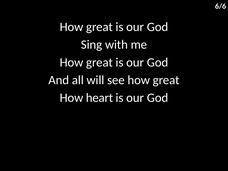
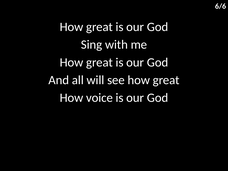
heart: heart -> voice (99, 98)
